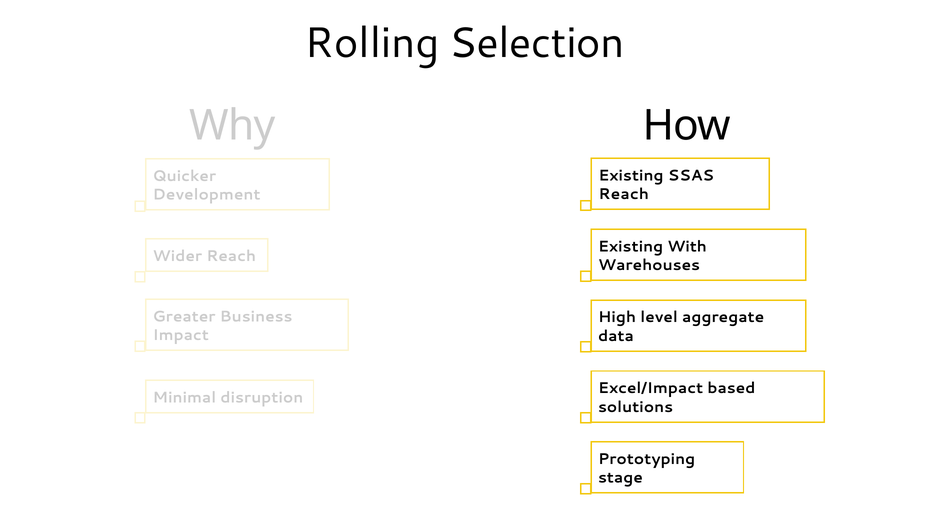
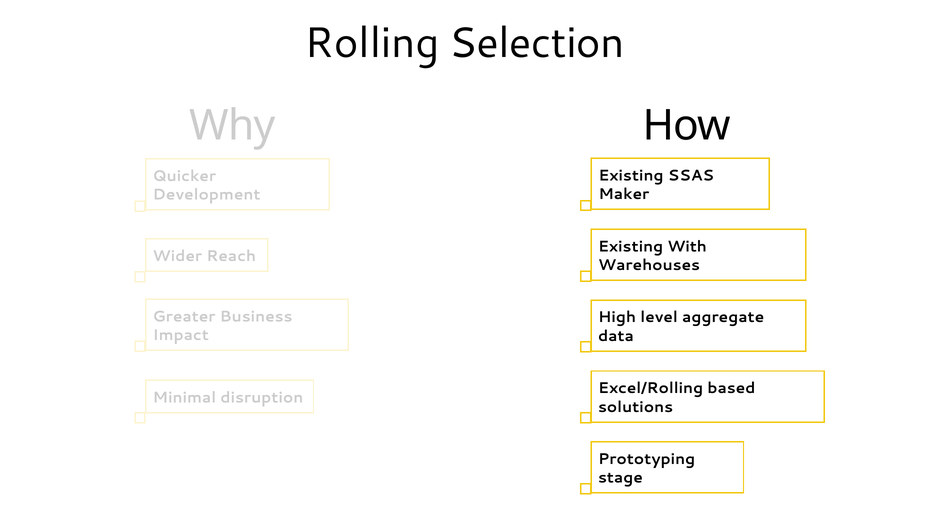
Reach: Reach -> Maker (624, 194)
Excel/Impact: Excel/Impact -> Excel/Rolling (651, 388)
